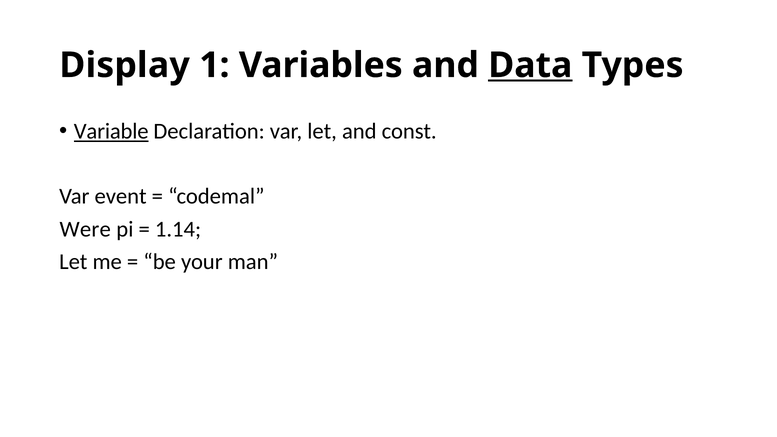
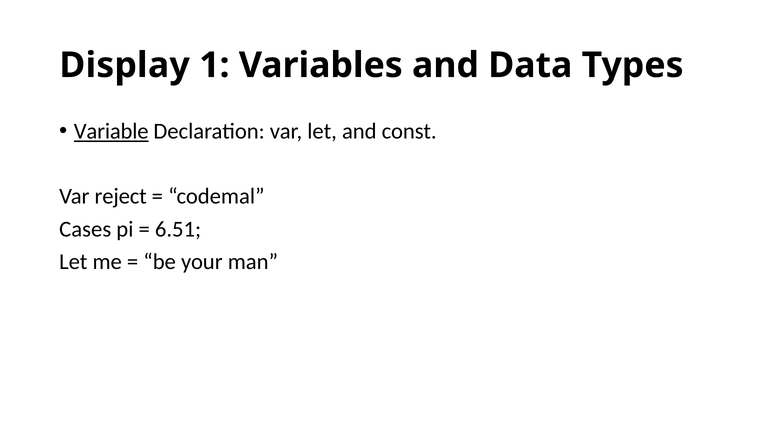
Data underline: present -> none (530, 65)
event: event -> reject (121, 197)
Were: Were -> Cases (85, 229)
1.14: 1.14 -> 6.51 (178, 229)
